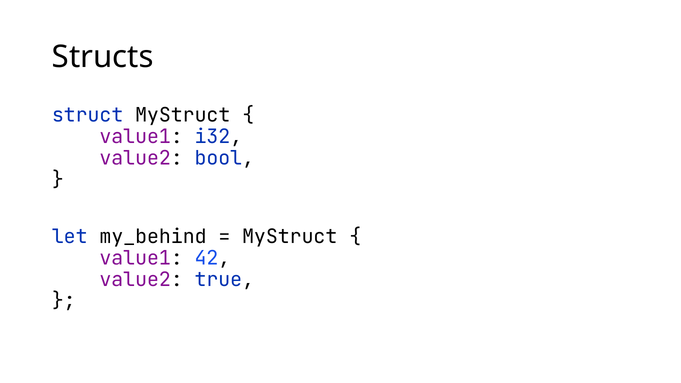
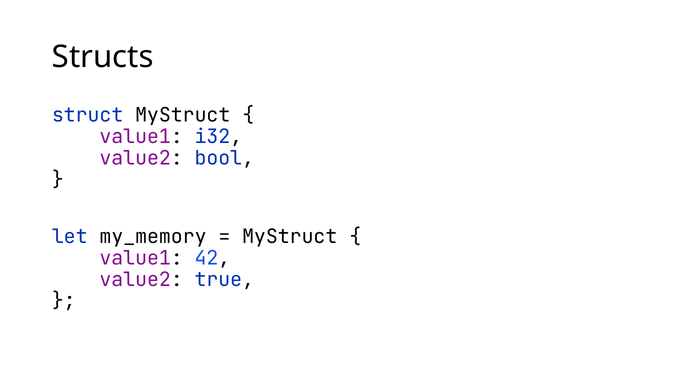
my_behind: my_behind -> my_memory (153, 237)
